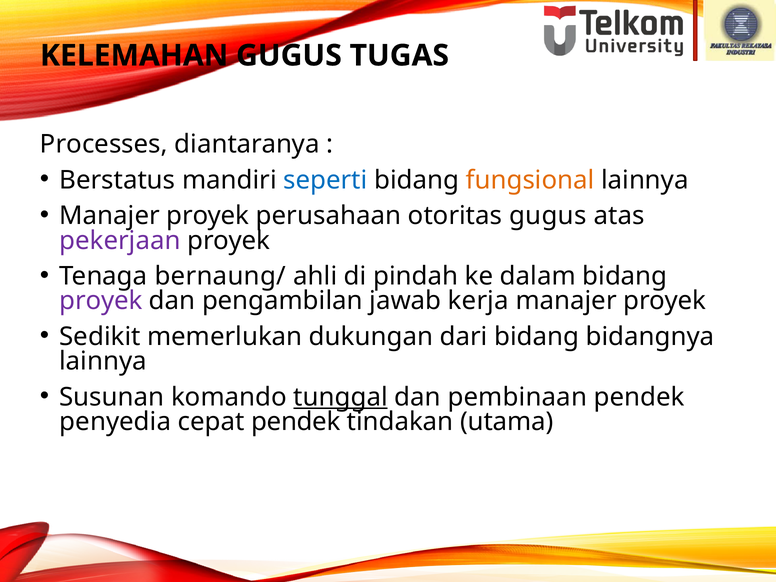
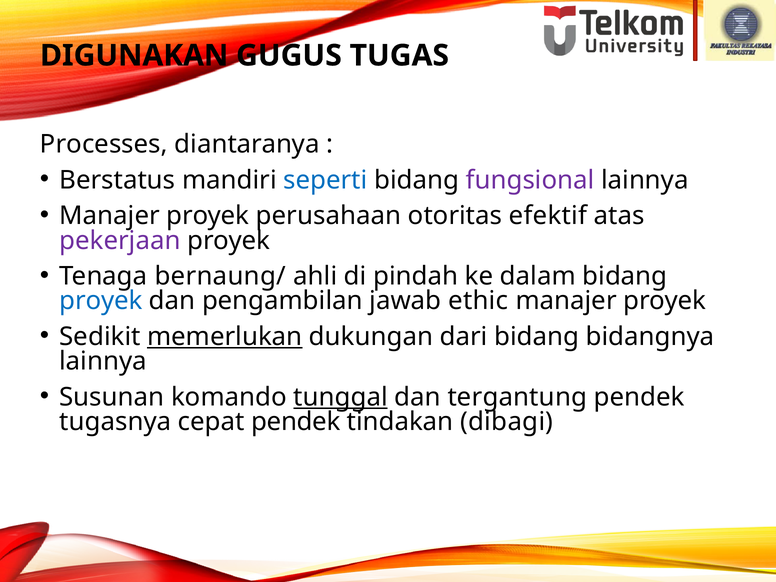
KELEMAHAN: KELEMAHAN -> DIGUNAKAN (134, 56)
fungsional colour: orange -> purple (530, 180)
otoritas gugus: gugus -> efektif (548, 216)
proyek colour: purple -> blue (101, 301)
kerja: kerja -> ethic (478, 301)
memerlukan underline: none -> present (225, 337)
pembinaan: pembinaan -> tergantung (517, 397)
penyedia: penyedia -> tugasnya (115, 422)
utama: utama -> dibagi (507, 422)
